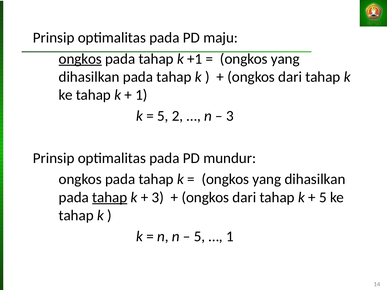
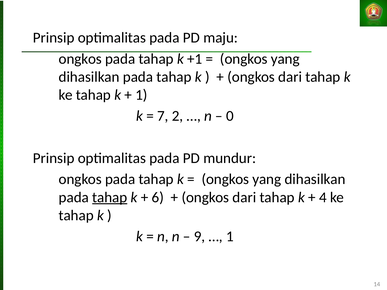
ongkos underline: present -> none (80, 59)
5: 5 -> 7 (163, 116)
3: 3 -> 0 (230, 116)
3: 3 -> 6 (158, 197)
5: 5 -> 4 (323, 197)
5: 5 -> 9 (200, 237)
